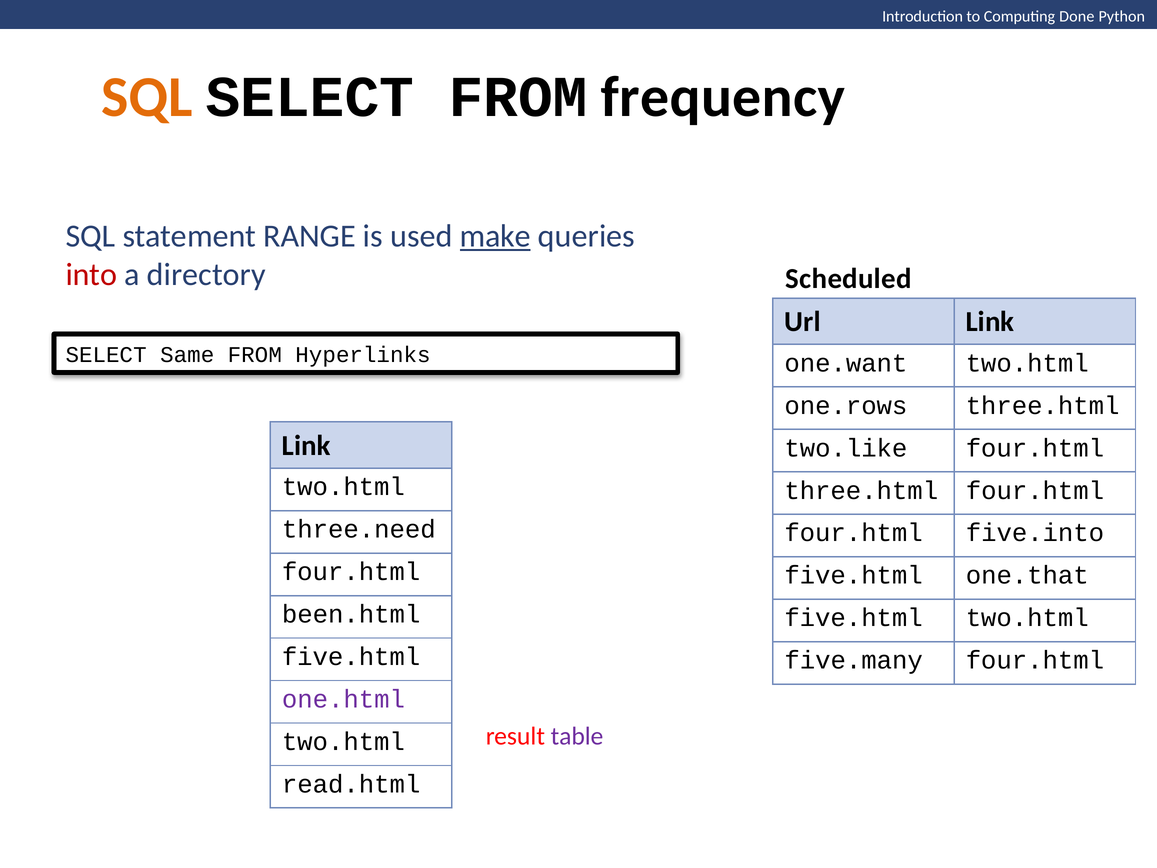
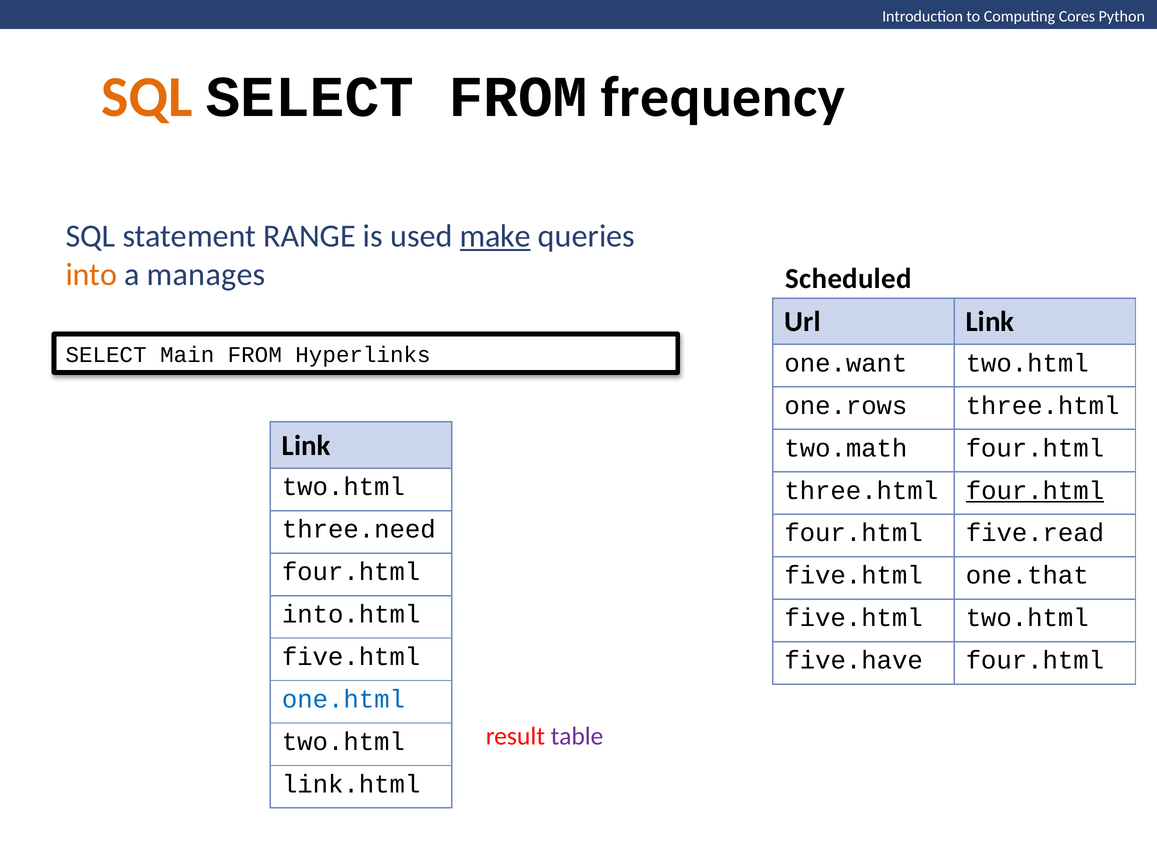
Done: Done -> Cores (1077, 16)
into colour: red -> orange (91, 275)
directory: directory -> manages (206, 275)
Same: Same -> Main (187, 355)
two.like: two.like -> two.math (846, 448)
four.html underline: none -> present (1035, 490)
five.into: five.into -> five.read (1035, 533)
been.html: been.html -> into.html (351, 614)
five.many: five.many -> five.have (854, 660)
one.html colour: purple -> blue (343, 699)
read.html: read.html -> link.html (351, 784)
